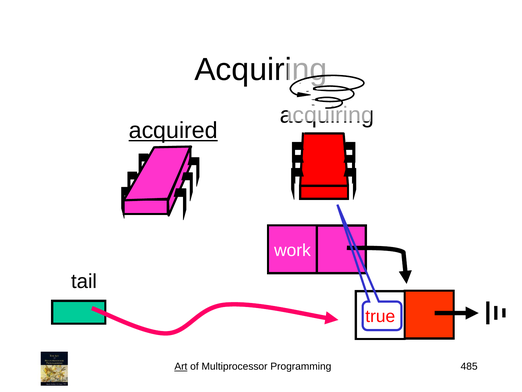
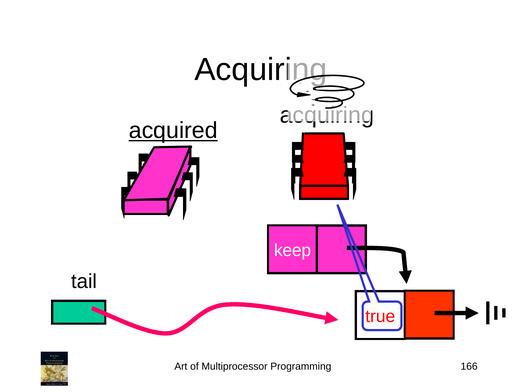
work: work -> keep (293, 250)
Art underline: present -> none (181, 366)
485: 485 -> 166 (469, 366)
